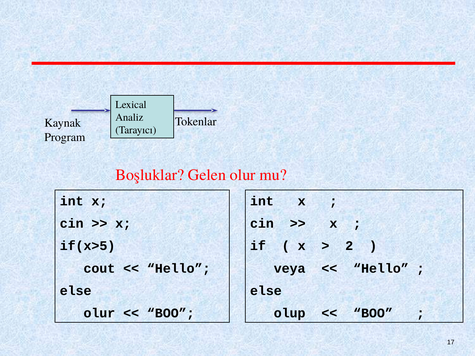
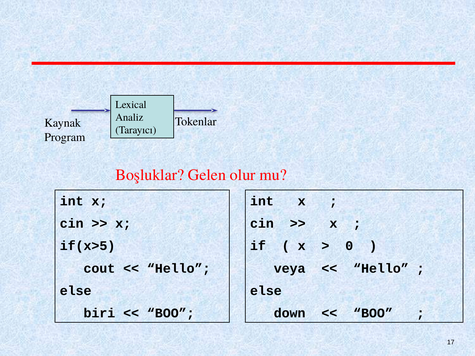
2: 2 -> 0 (349, 246)
olur: olur -> biri (99, 313)
olup: olup -> down (290, 313)
